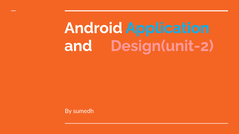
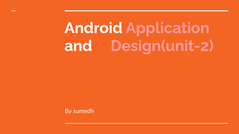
Application colour: light blue -> pink (168, 28)
